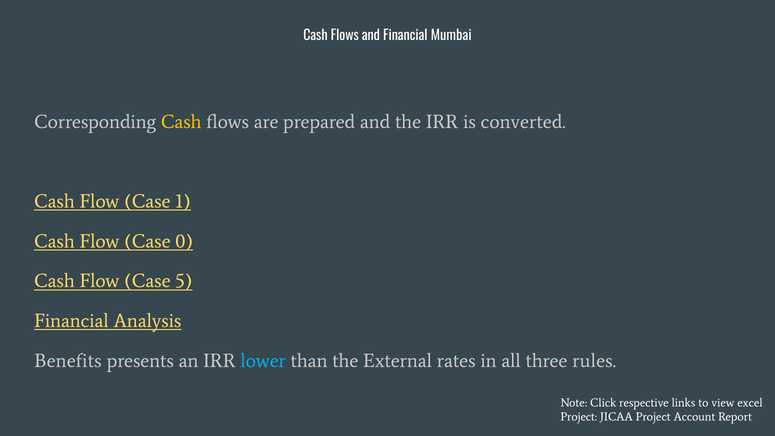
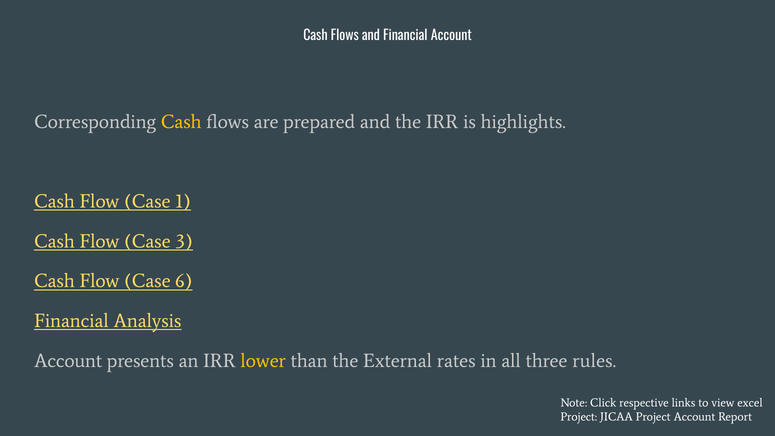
Financial Mumbai: Mumbai -> Account (451, 35)
converted: converted -> highlights (523, 122)
0: 0 -> 3 (184, 241)
5: 5 -> 6 (184, 281)
Benefits: Benefits -> Account (68, 361)
lower colour: light blue -> yellow (263, 361)
